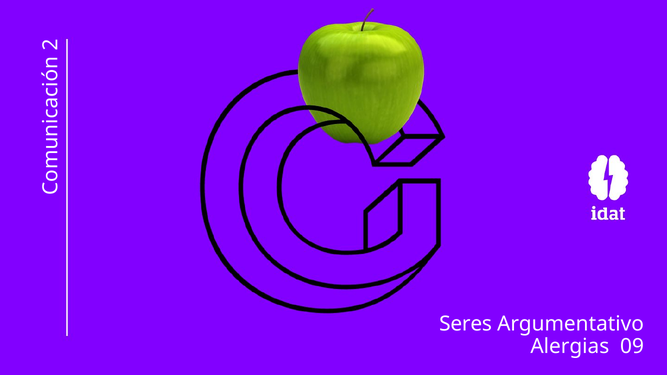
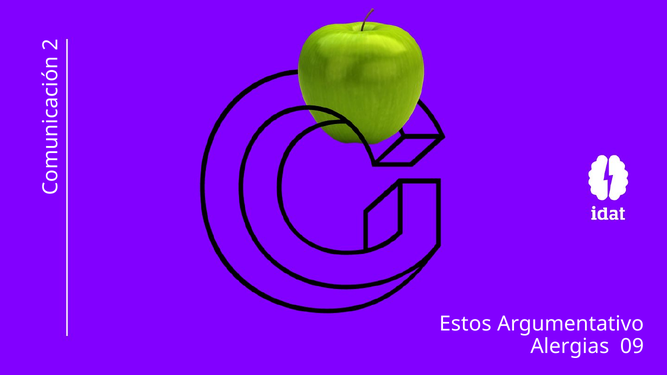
Seres: Seres -> Estos (465, 324)
